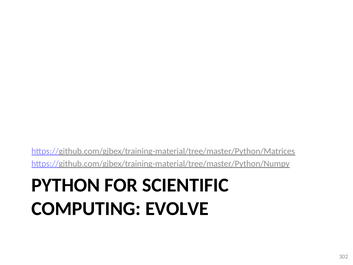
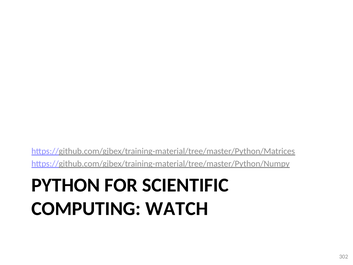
EVOLVE: EVOLVE -> WATCH (177, 209)
